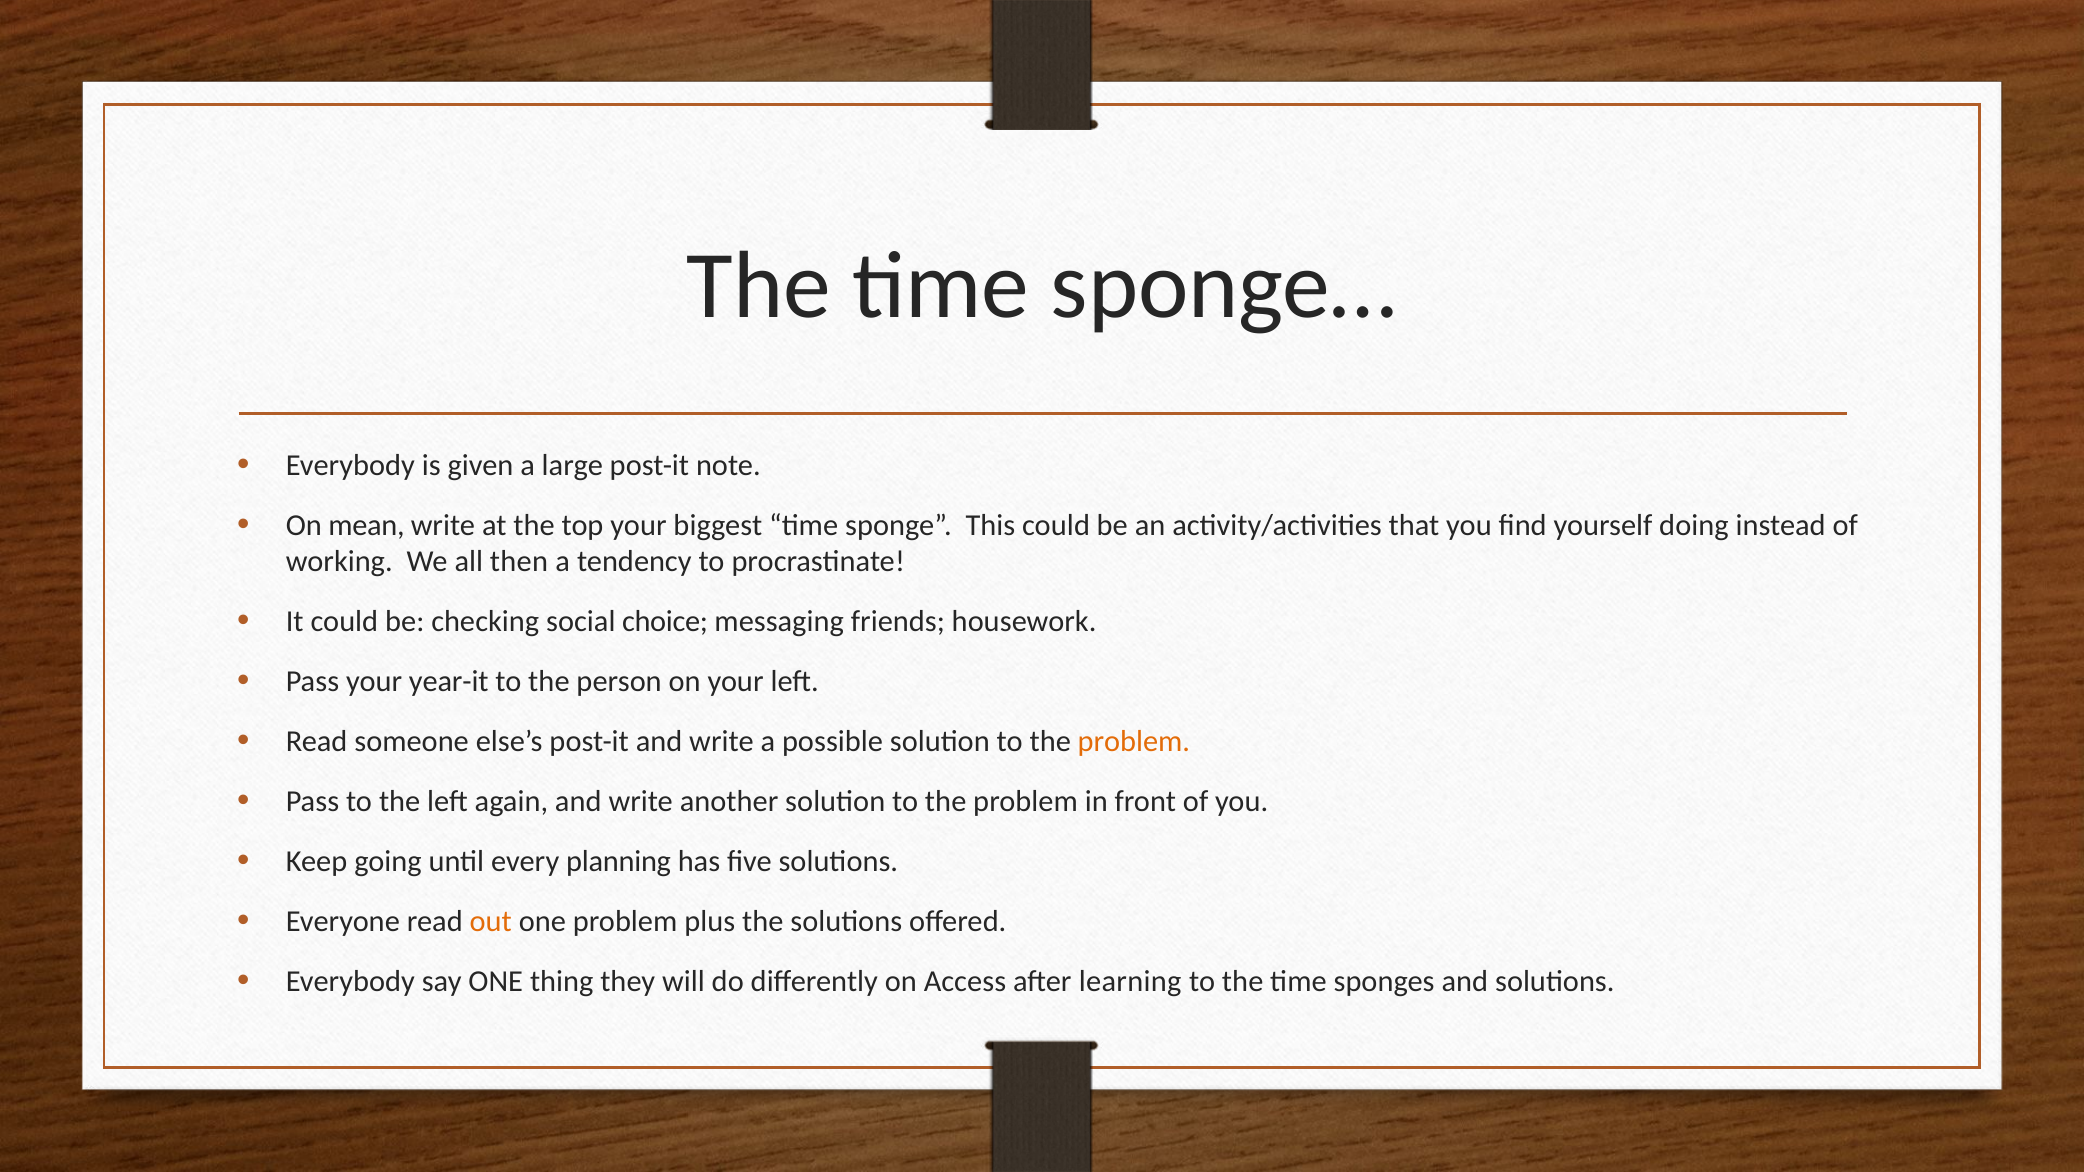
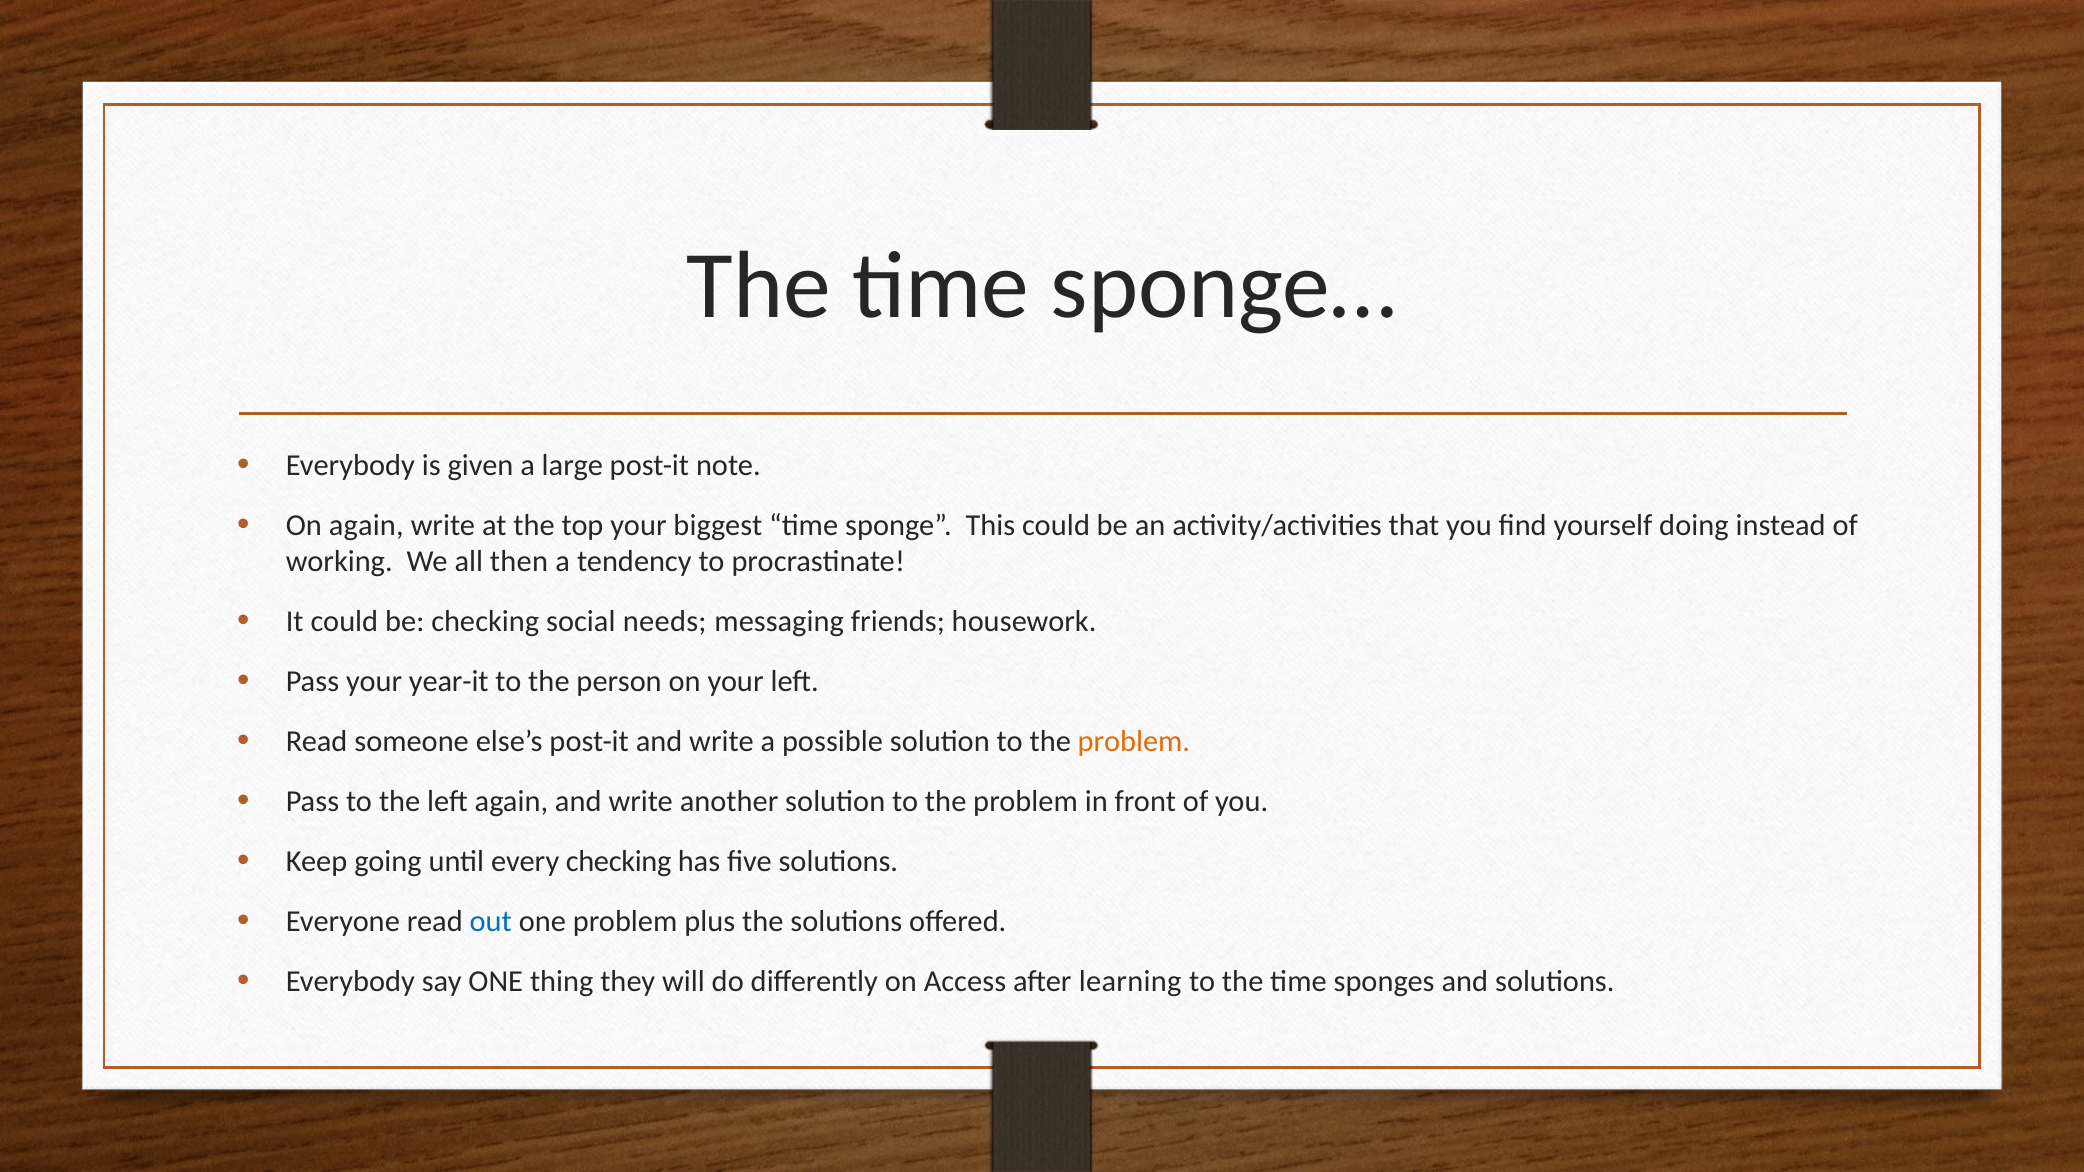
On mean: mean -> again (366, 525)
choice: choice -> needs (665, 622)
every planning: planning -> checking (619, 861)
out colour: orange -> blue (491, 921)
